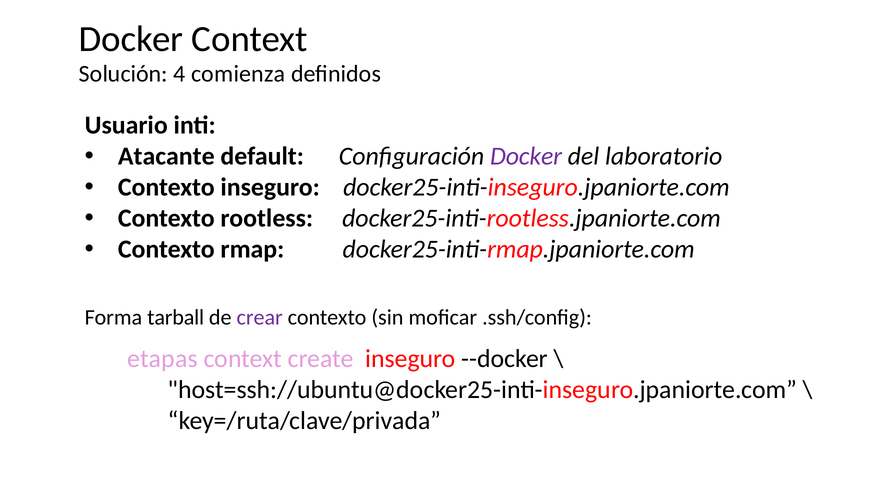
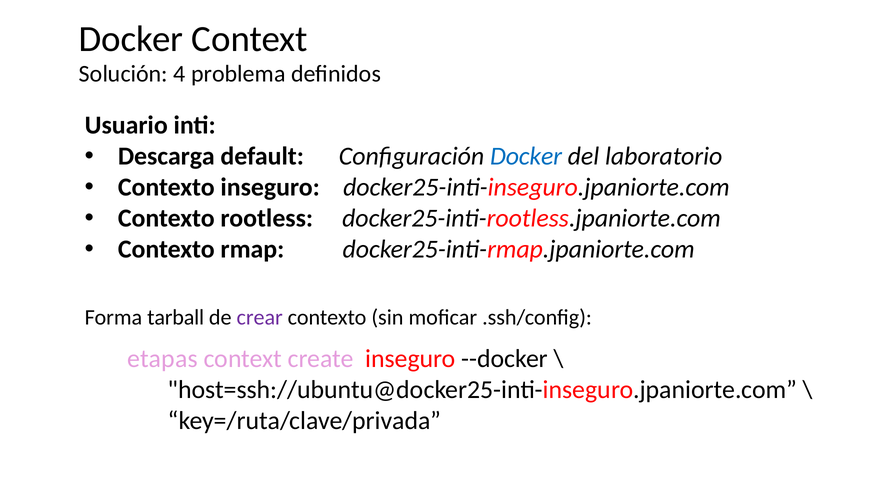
comienza: comienza -> problema (238, 74)
Atacante: Atacante -> Descarga (166, 157)
Docker colour: purple -> blue (526, 157)
